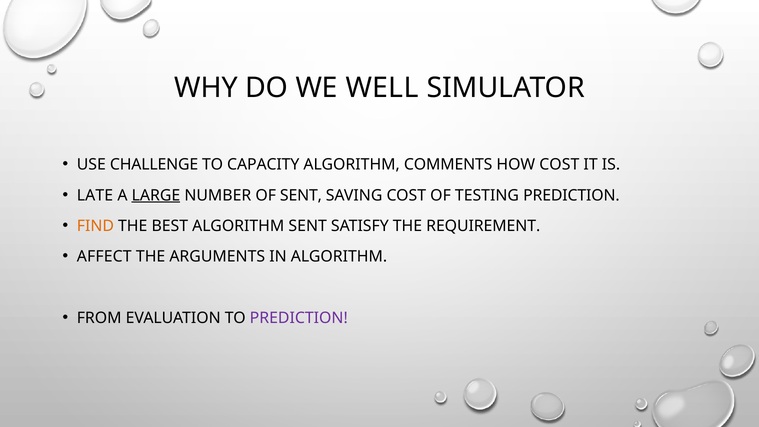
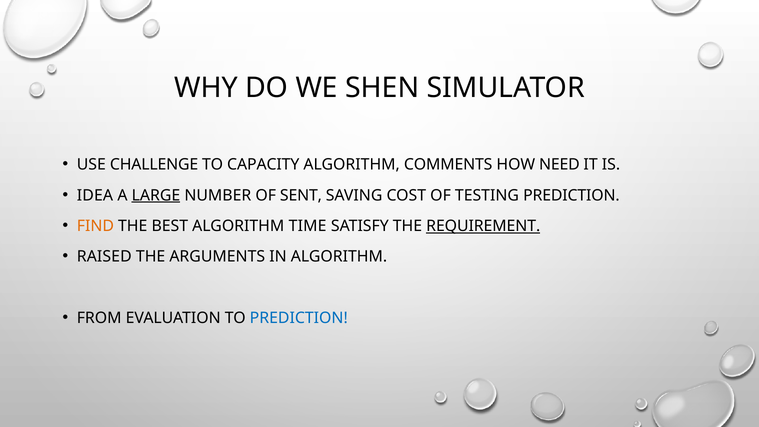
WELL: WELL -> SHEN (382, 88)
HOW COST: COST -> NEED (559, 165)
LATE: LATE -> IDEA (95, 195)
ALGORITHM SENT: SENT -> TIME (308, 226)
REQUIREMENT underline: none -> present (483, 226)
AFFECT: AFFECT -> RAISED (104, 257)
PREDICTION colour: purple -> blue (299, 318)
